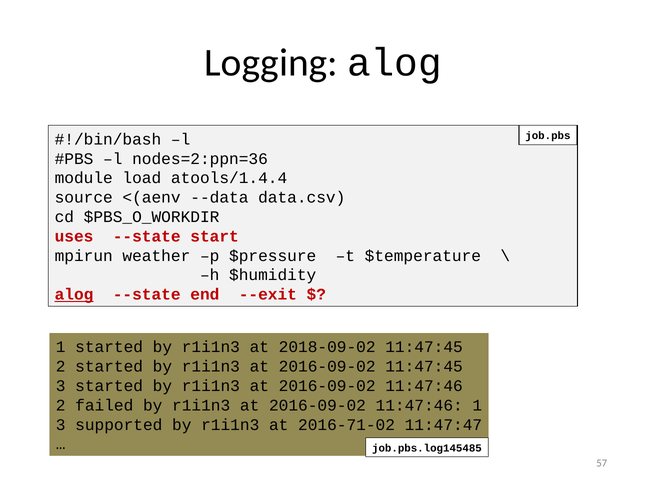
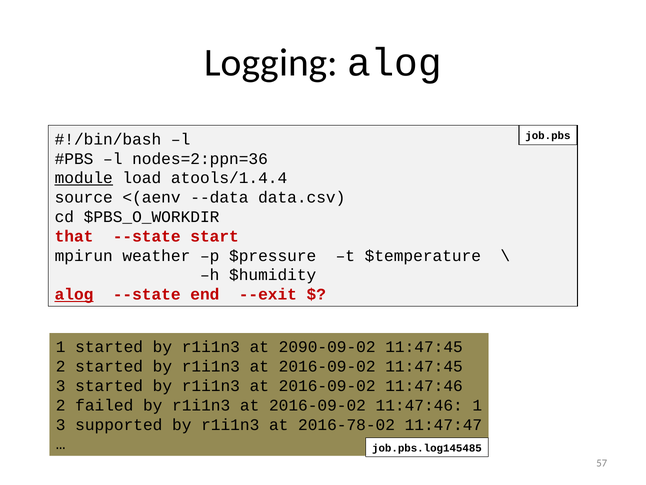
module underline: none -> present (84, 178)
uses: uses -> that (74, 236)
2018-09-02: 2018-09-02 -> 2090-09-02 (327, 347)
2016-71-02: 2016-71-02 -> 2016-78-02 (347, 424)
